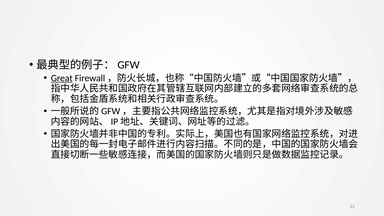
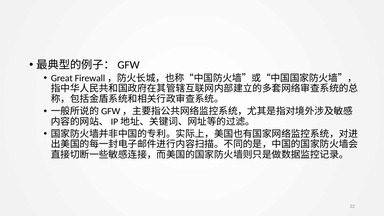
Great underline: present -> none (62, 78)
